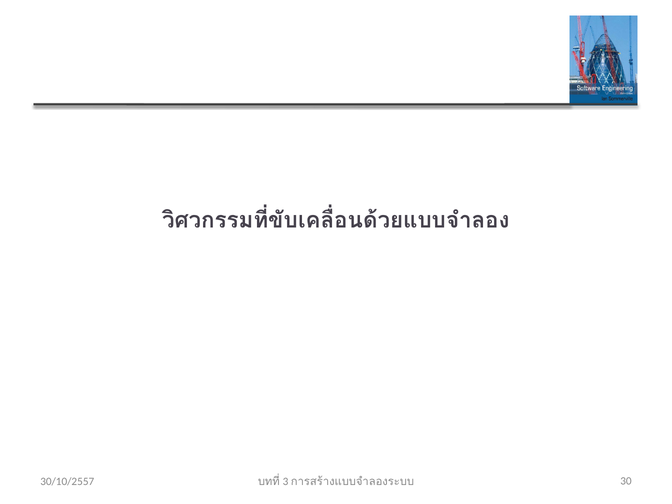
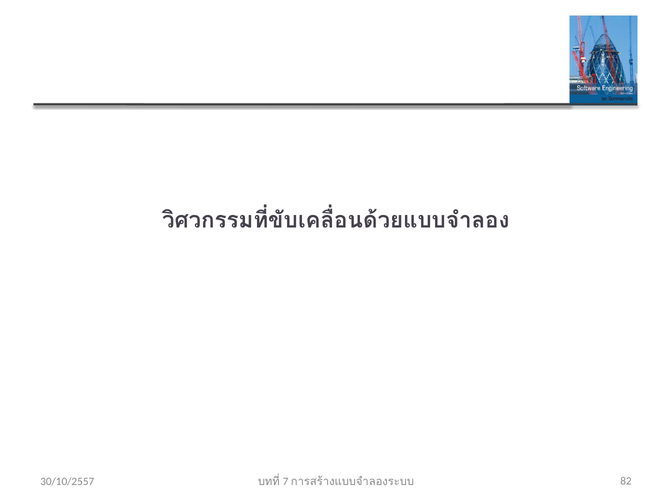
3: 3 -> 7 (285, 481)
30: 30 -> 82 (626, 481)
